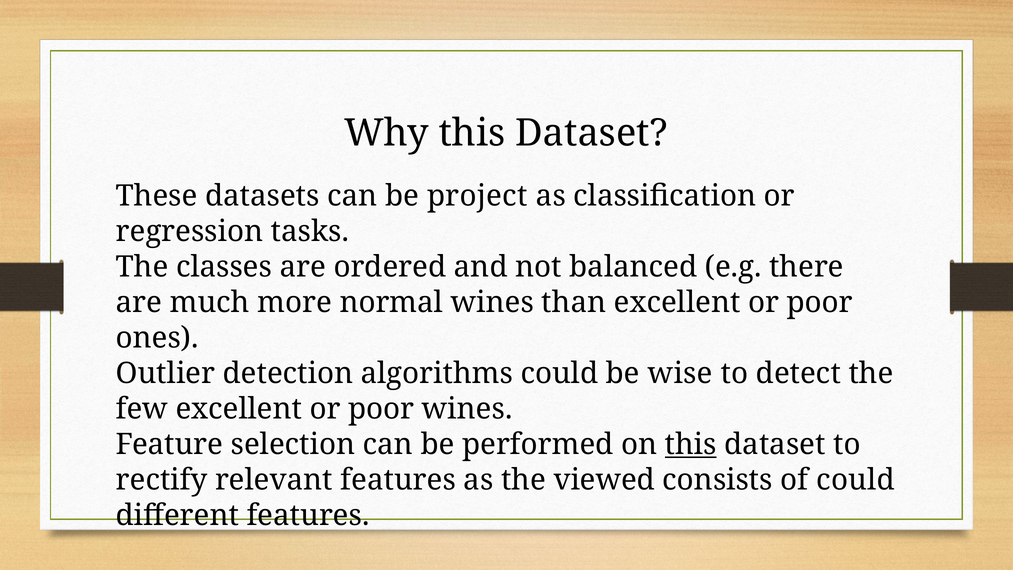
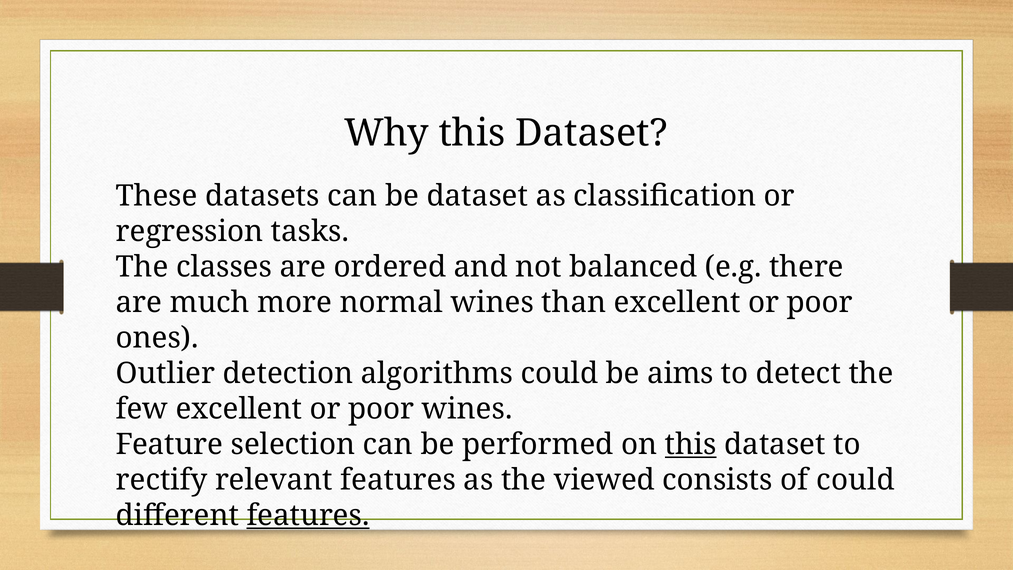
be project: project -> dataset (477, 196)
wise: wise -> aims (681, 373)
features underline: none -> present (308, 515)
